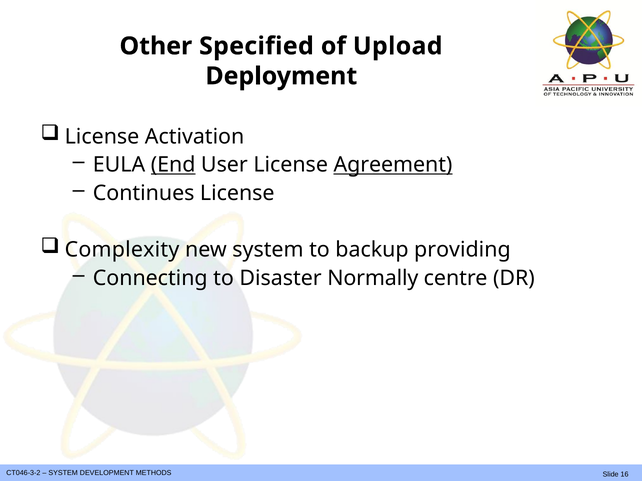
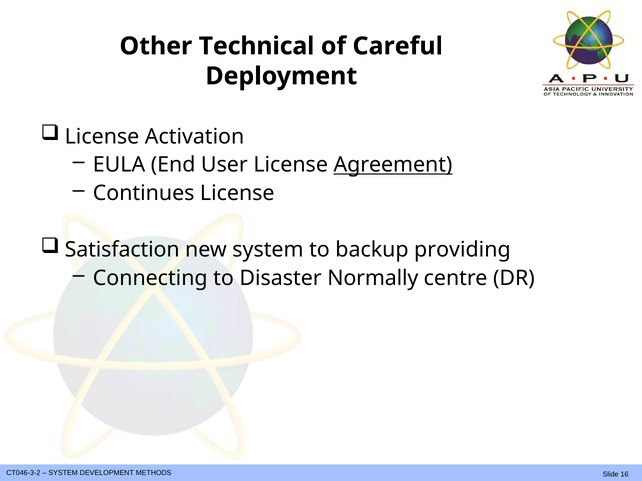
Specified: Specified -> Technical (257, 46)
Upload: Upload -> Careful (398, 46)
End underline: present -> none (173, 165)
Complexity: Complexity -> Satisfaction (122, 250)
